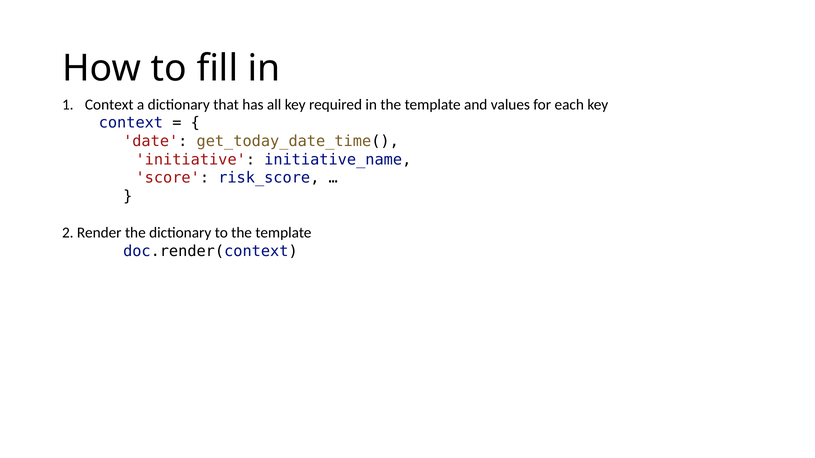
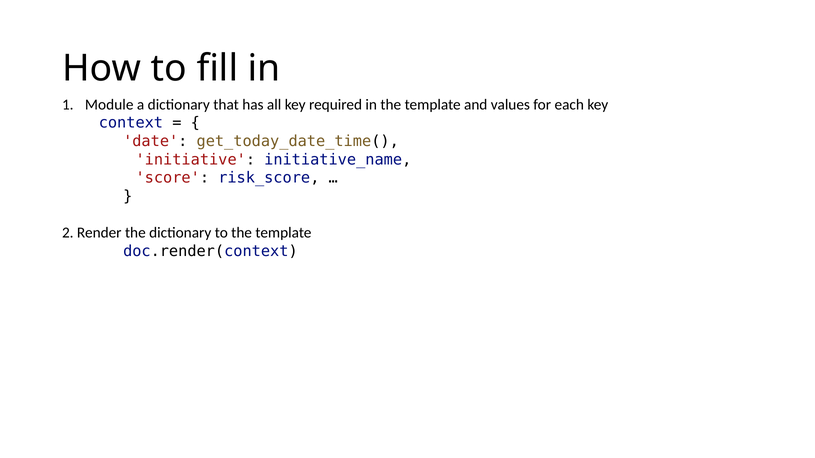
Context: Context -> Module (109, 105)
